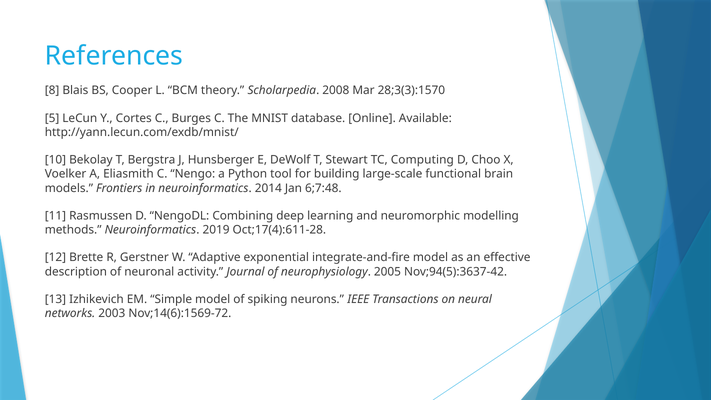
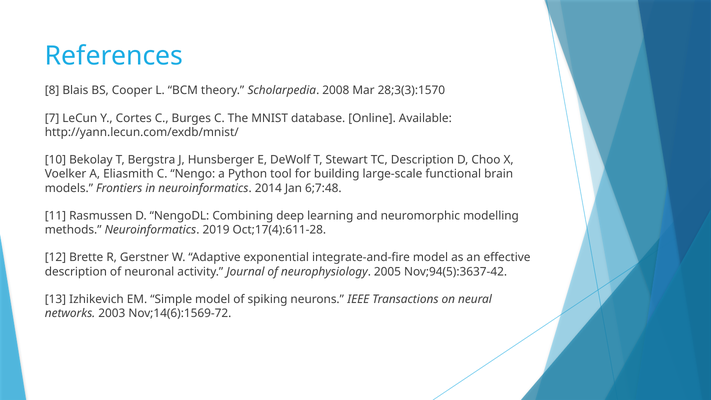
5: 5 -> 7 (52, 118)
TC Computing: Computing -> Description (422, 160)
